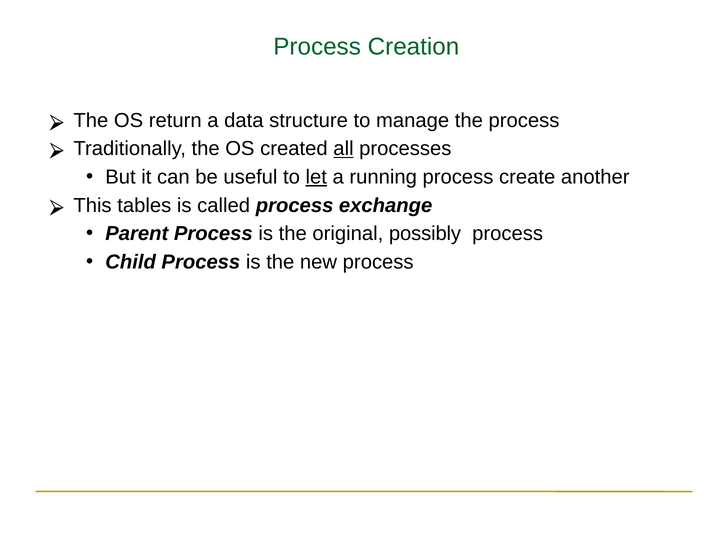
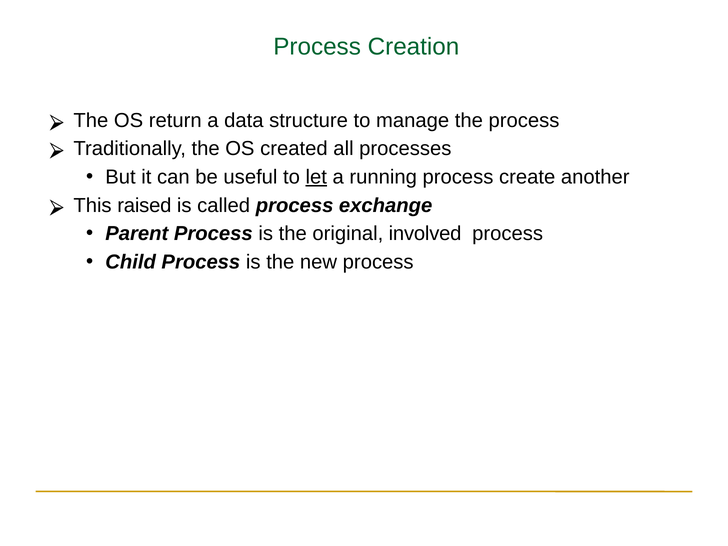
all underline: present -> none (343, 149)
tables: tables -> raised (144, 205)
possibly: possibly -> involved (425, 234)
